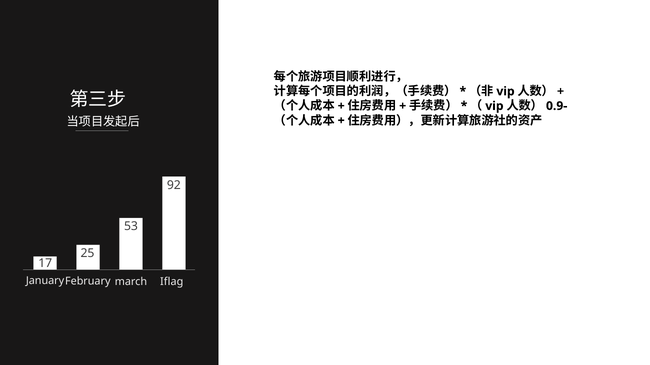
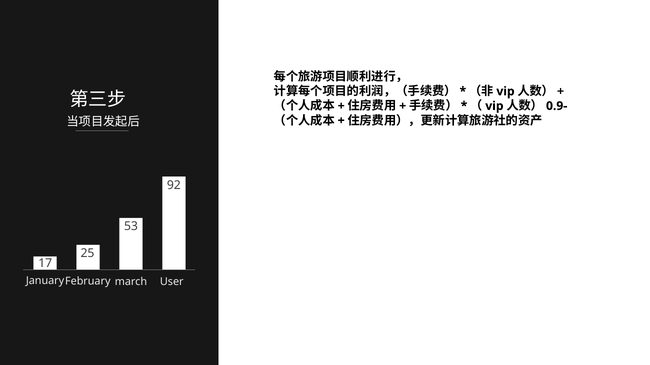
Iflag: Iflag -> User (172, 282)
